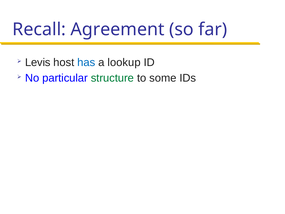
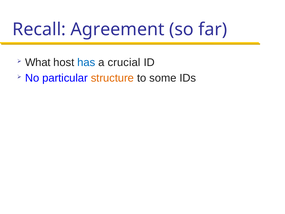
Levis: Levis -> What (38, 62)
lookup: lookup -> crucial (124, 62)
structure colour: green -> orange (112, 78)
